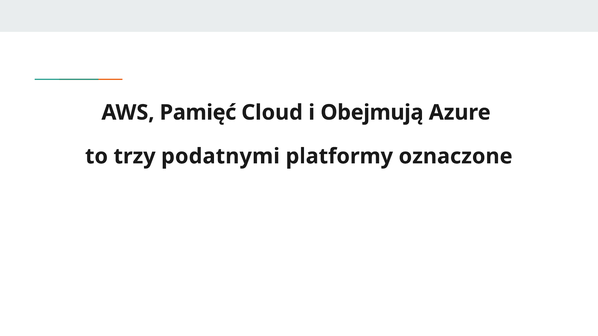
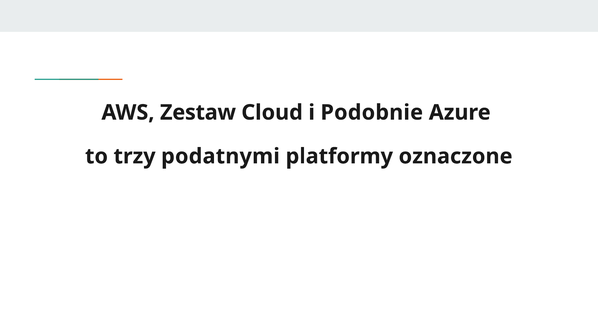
Pamięć: Pamięć -> Zestaw (198, 113)
Obejmują: Obejmują -> Podobnie (372, 113)
